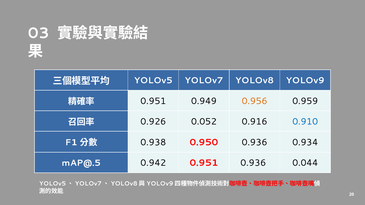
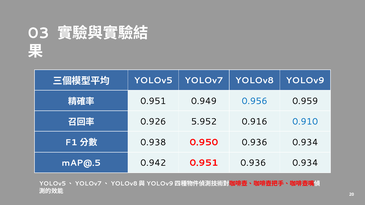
0.956 colour: orange -> blue (255, 101)
0.052: 0.052 -> 5.952 (204, 122)
0.951 0.936 0.044: 0.044 -> 0.934 (305, 163)
